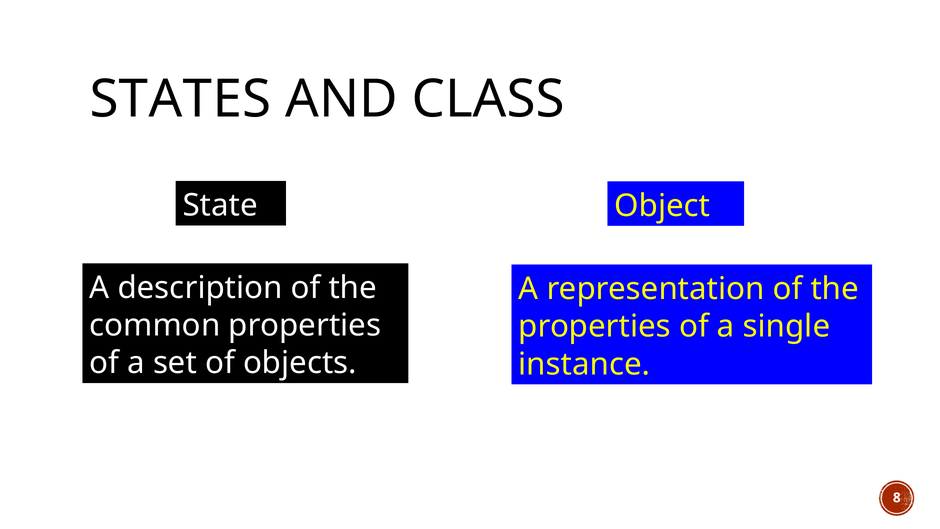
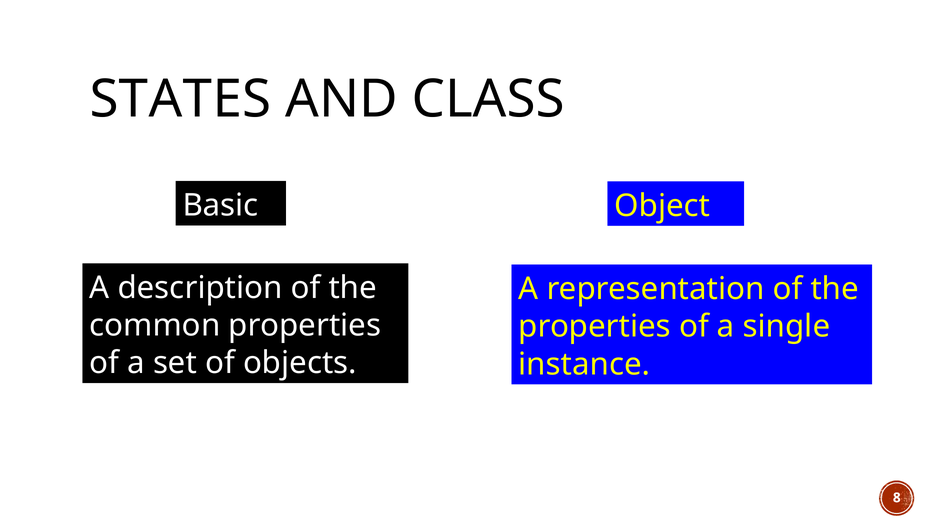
State: State -> Basic (220, 205)
